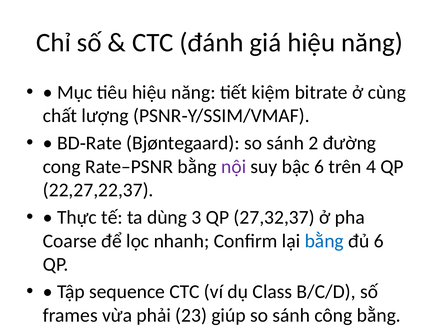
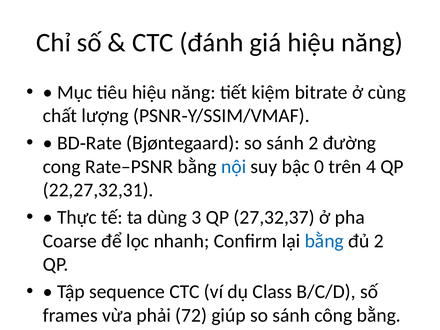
nội colour: purple -> blue (234, 167)
bậc 6: 6 -> 0 (319, 167)
22,27,22,37: 22,27,22,37 -> 22,27,32,31 (98, 190)
đủ 6: 6 -> 2 (379, 241)
23: 23 -> 72 (191, 315)
